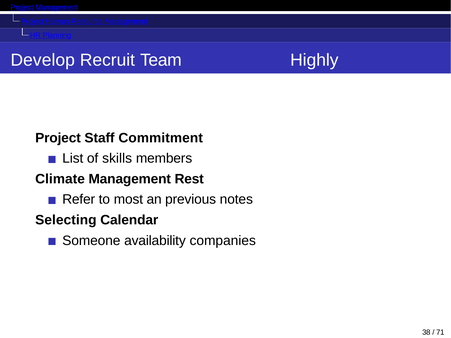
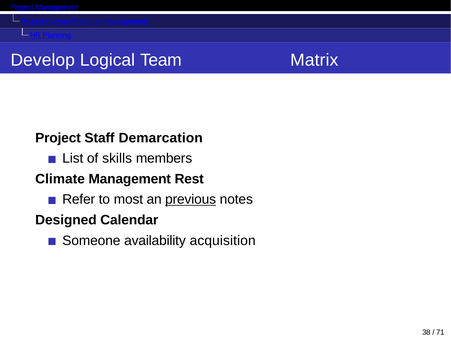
Recruit: Recruit -> Logical (107, 60)
Highly: Highly -> Matrix (314, 60)
Commitment: Commitment -> Demarcation (161, 138)
previous underline: none -> present (191, 200)
Selecting: Selecting -> Designed (66, 220)
companies: companies -> acquisition (223, 241)
